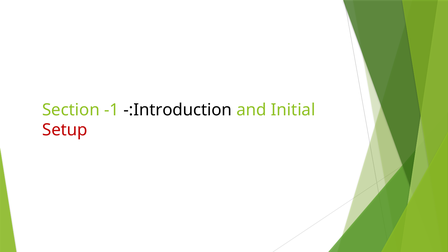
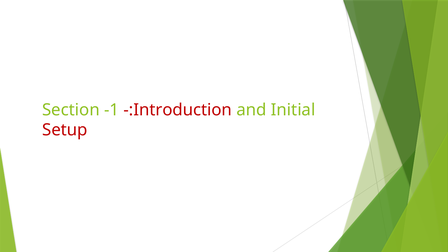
-:Introduction colour: black -> red (178, 110)
